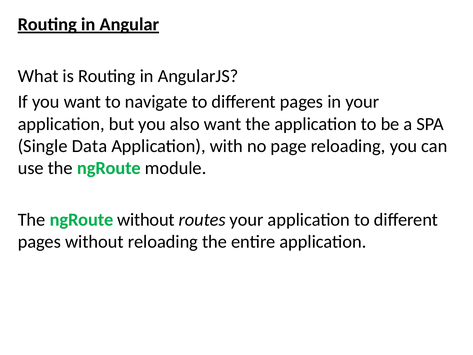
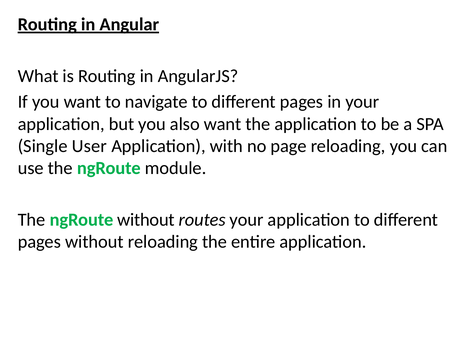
Data: Data -> User (89, 146)
